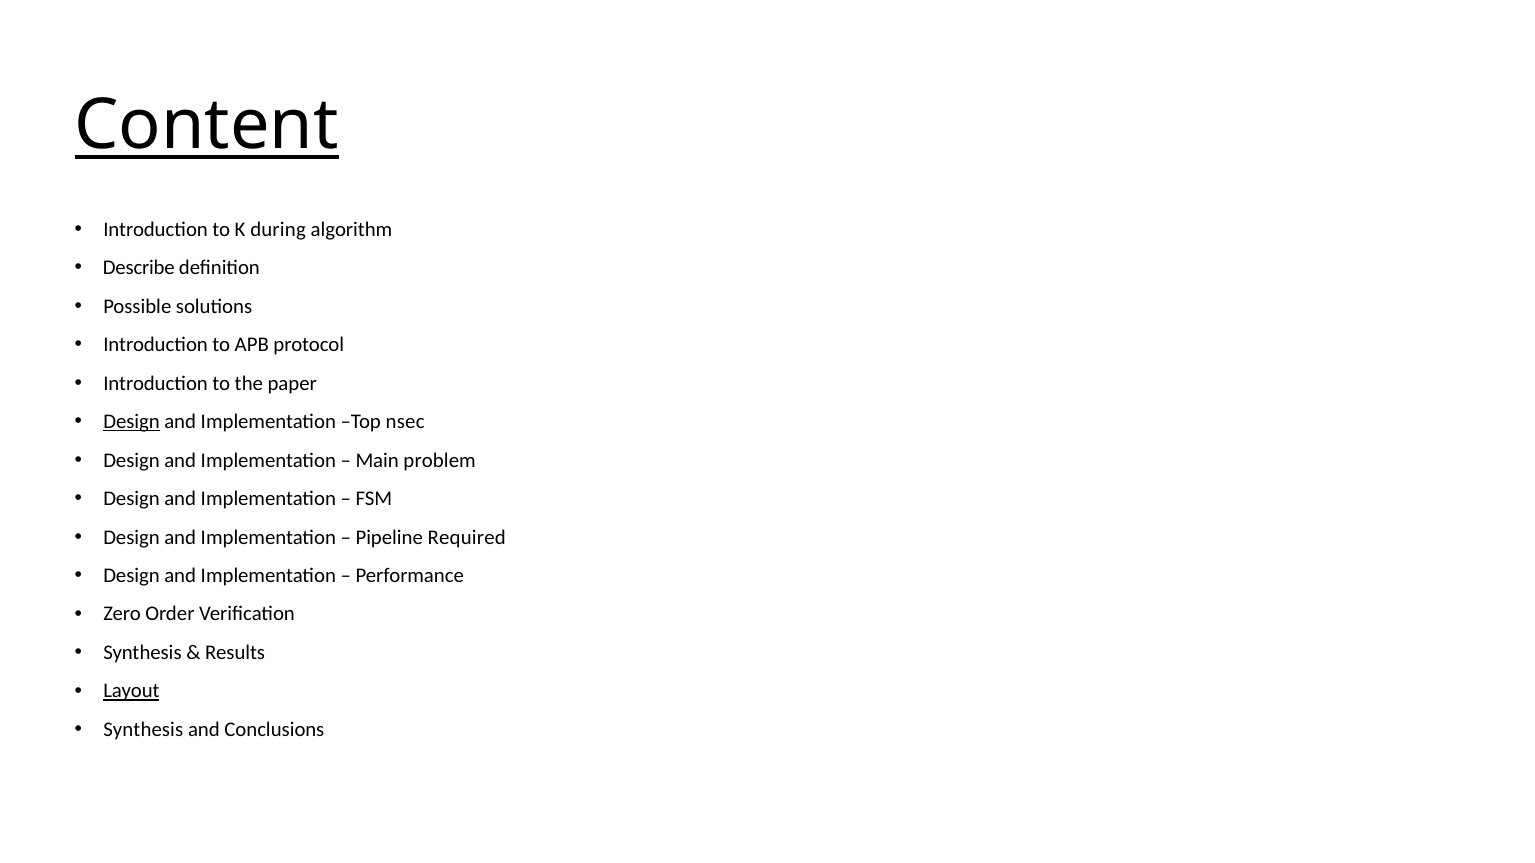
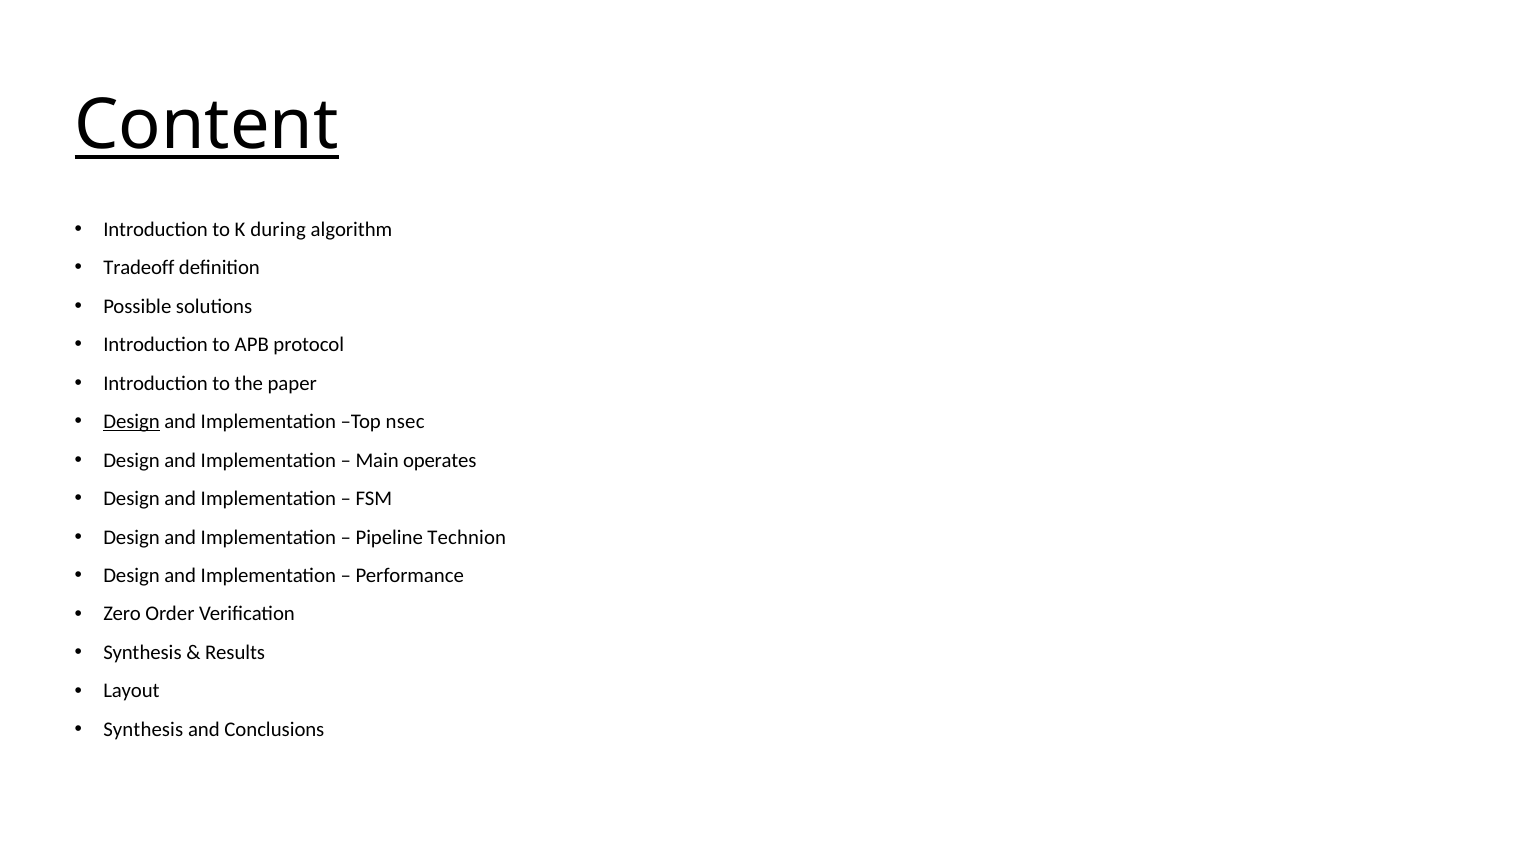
Describe: Describe -> Tradeoff (139, 268)
problem: problem -> operates (440, 460)
Required: Required -> Technion (467, 537)
Layout underline: present -> none (131, 691)
